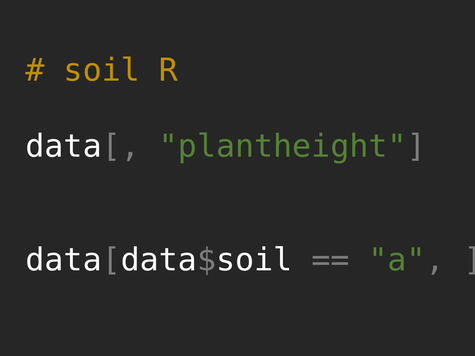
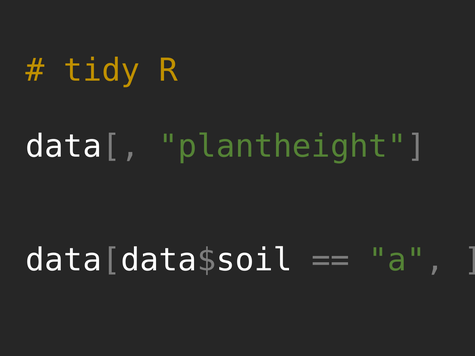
soil: soil -> tidy (102, 70)
